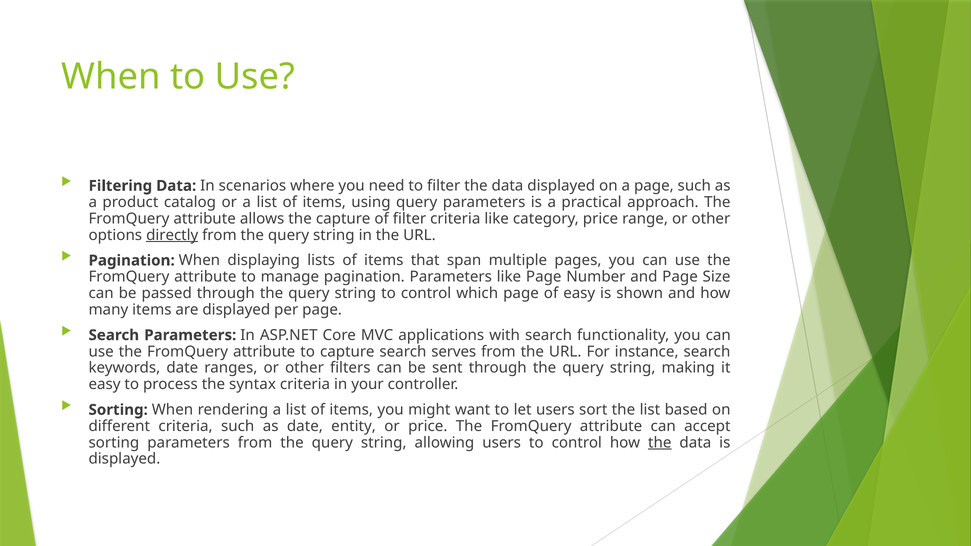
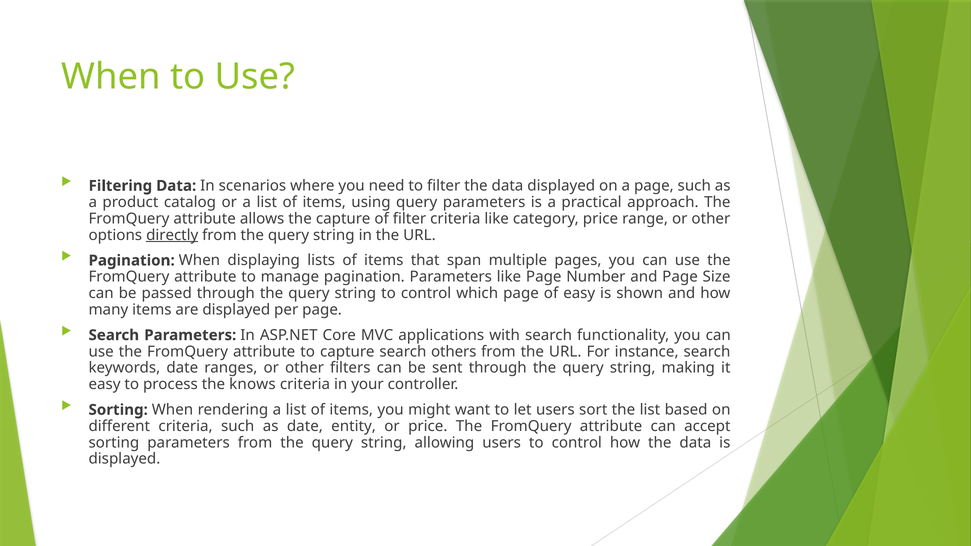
serves: serves -> others (454, 352)
syntax: syntax -> knows (252, 384)
the underline: present -> none (660, 443)
